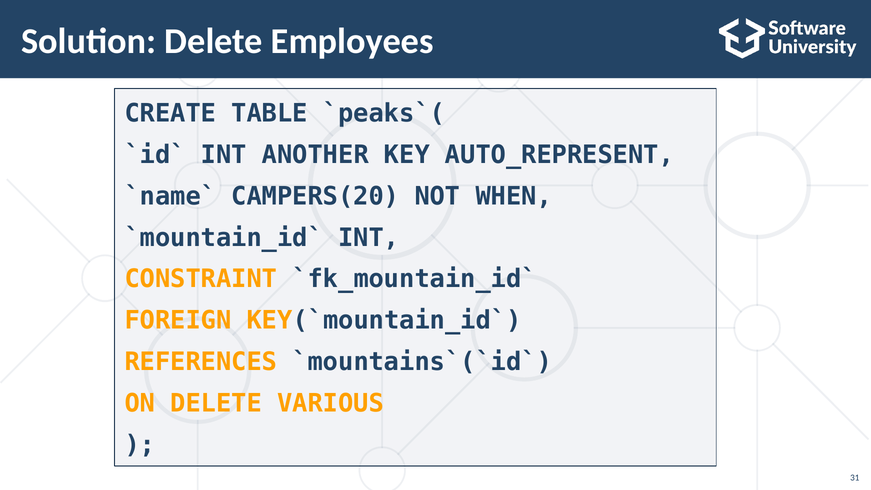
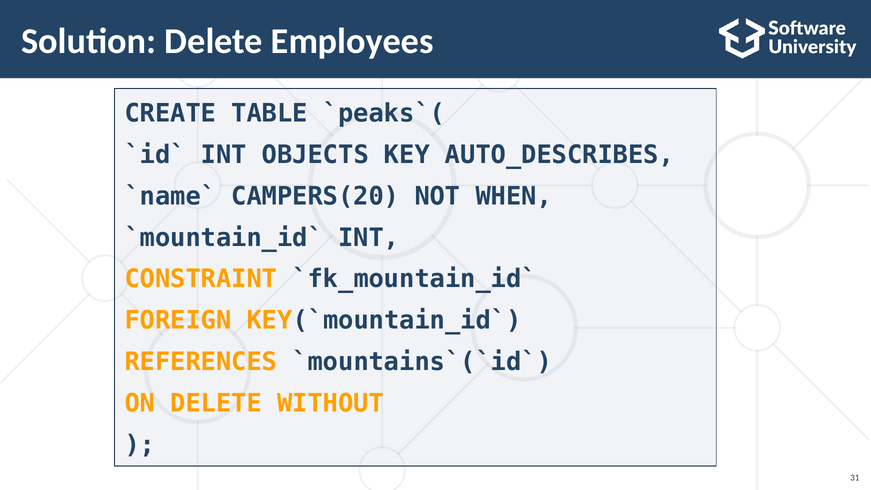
ANOTHER: ANOTHER -> OBJECTS (315, 155)
AUTO_REPRESENT: AUTO_REPRESENT -> AUTO_DESCRIBES (559, 155)
VARIOUS: VARIOUS -> WITHOUT (331, 403)
